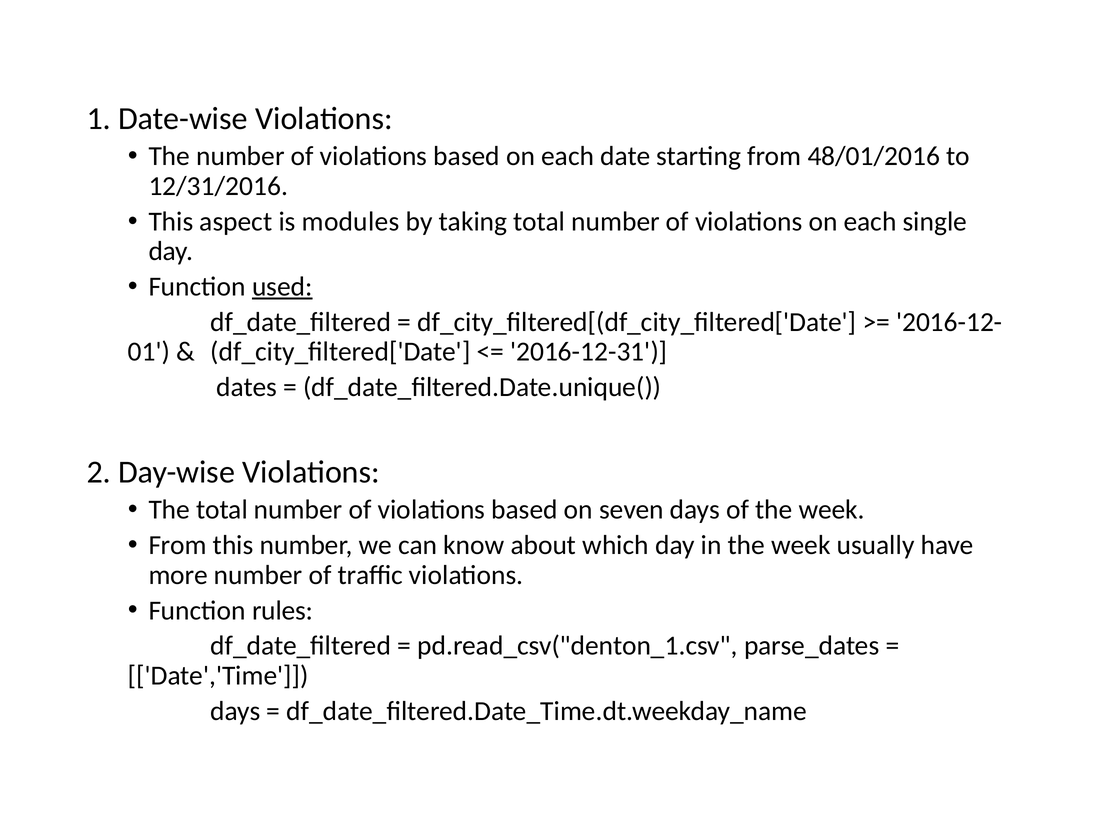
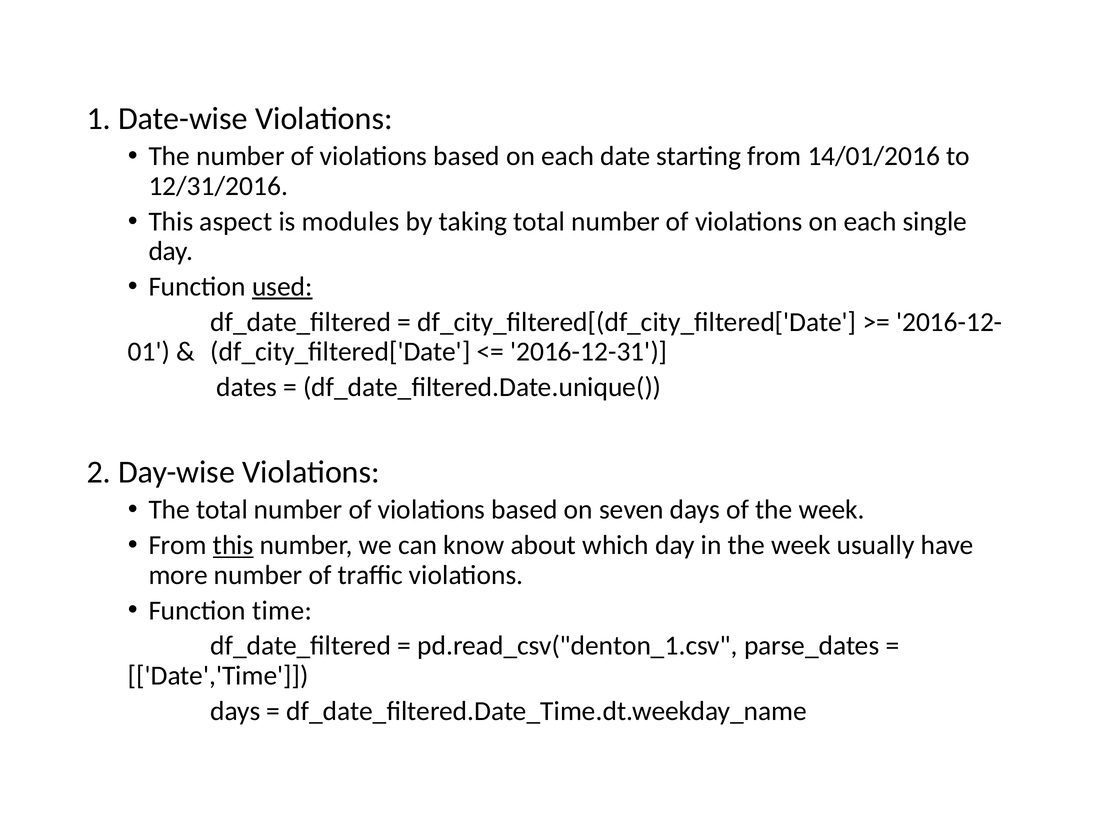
48/01/2016: 48/01/2016 -> 14/01/2016 (874, 156)
this underline: none -> present (233, 545)
rules: rules -> time (282, 610)
